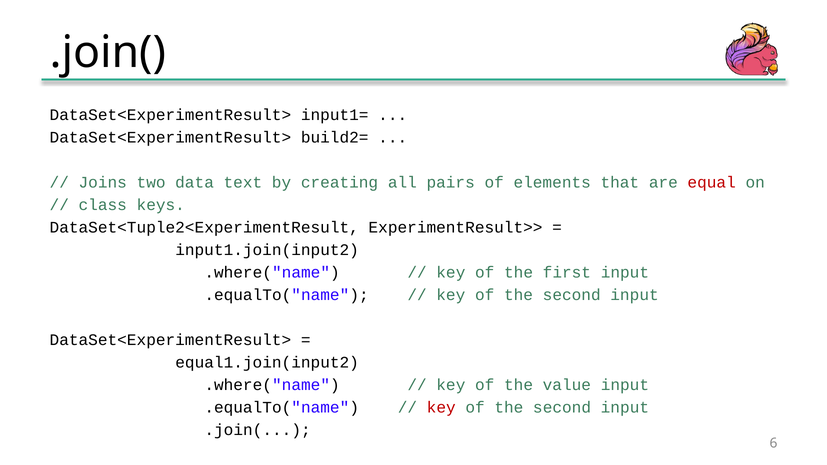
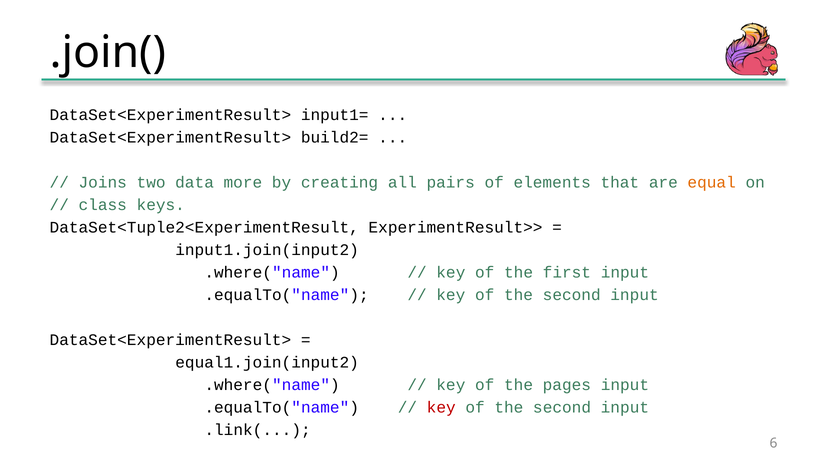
text: text -> more (243, 183)
equal colour: red -> orange (712, 183)
value: value -> pages (567, 385)
.join(: .join( -> .link( (258, 430)
